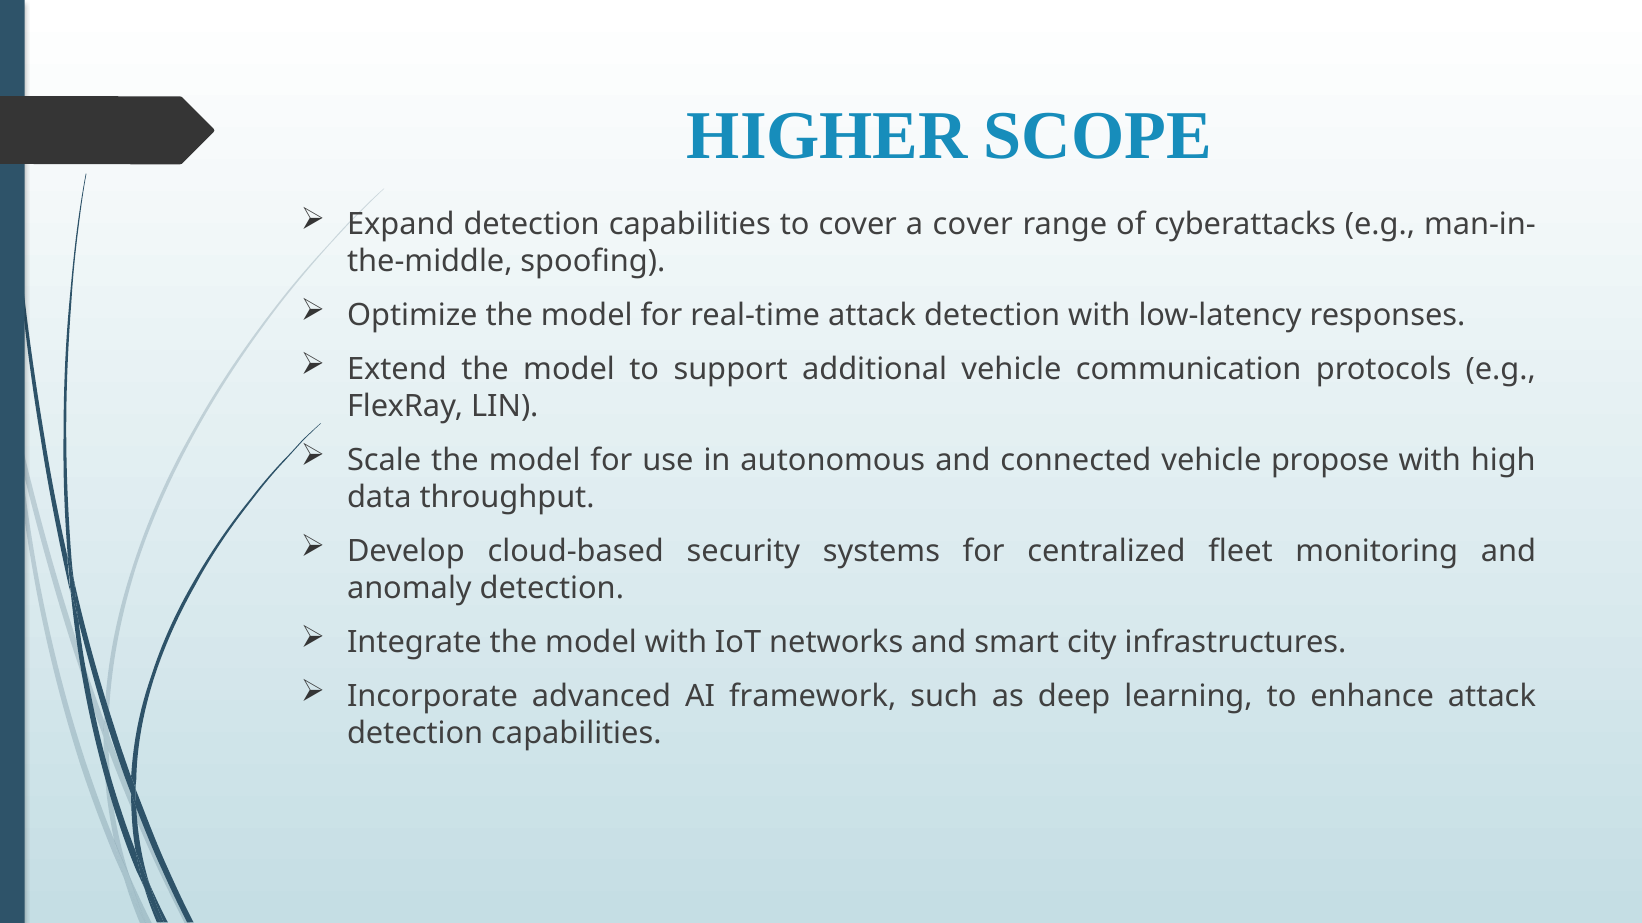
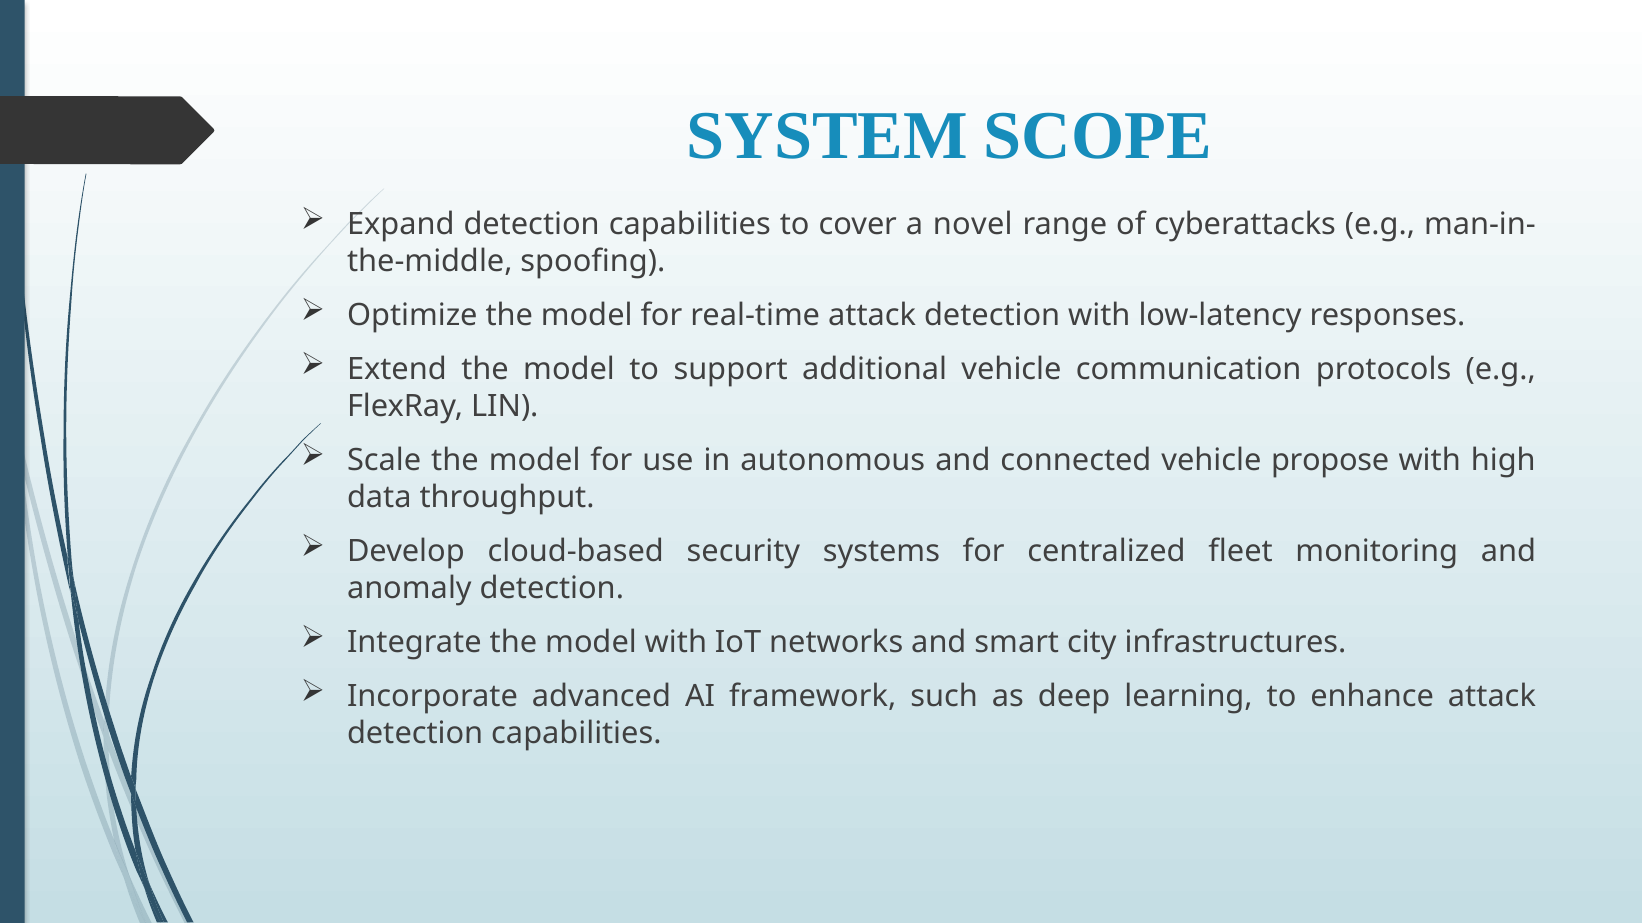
HIGHER: HIGHER -> SYSTEM (827, 136)
a cover: cover -> novel (973, 225)
